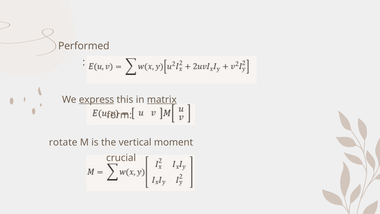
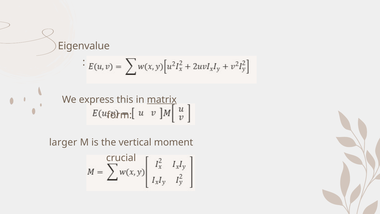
Performed: Performed -> Eigenvalue (84, 46)
express underline: present -> none (97, 99)
rotate: rotate -> larger (63, 142)
